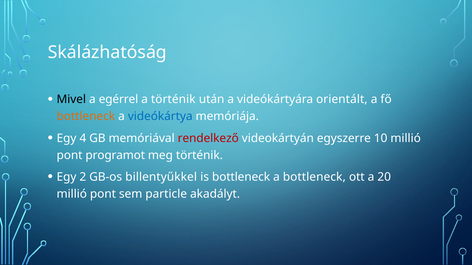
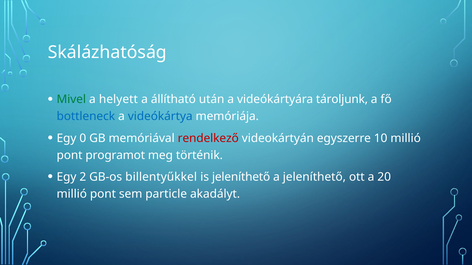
Mivel colour: black -> green (71, 100)
egérrel: egérrel -> helyett (118, 100)
a történik: történik -> állítható (173, 100)
orientált: orientált -> tároljunk (342, 100)
bottleneck colour: orange -> blue (86, 117)
4: 4 -> 0 (83, 138)
is bottleneck: bottleneck -> jeleníthető (241, 177)
a bottleneck: bottleneck -> jeleníthető (314, 177)
